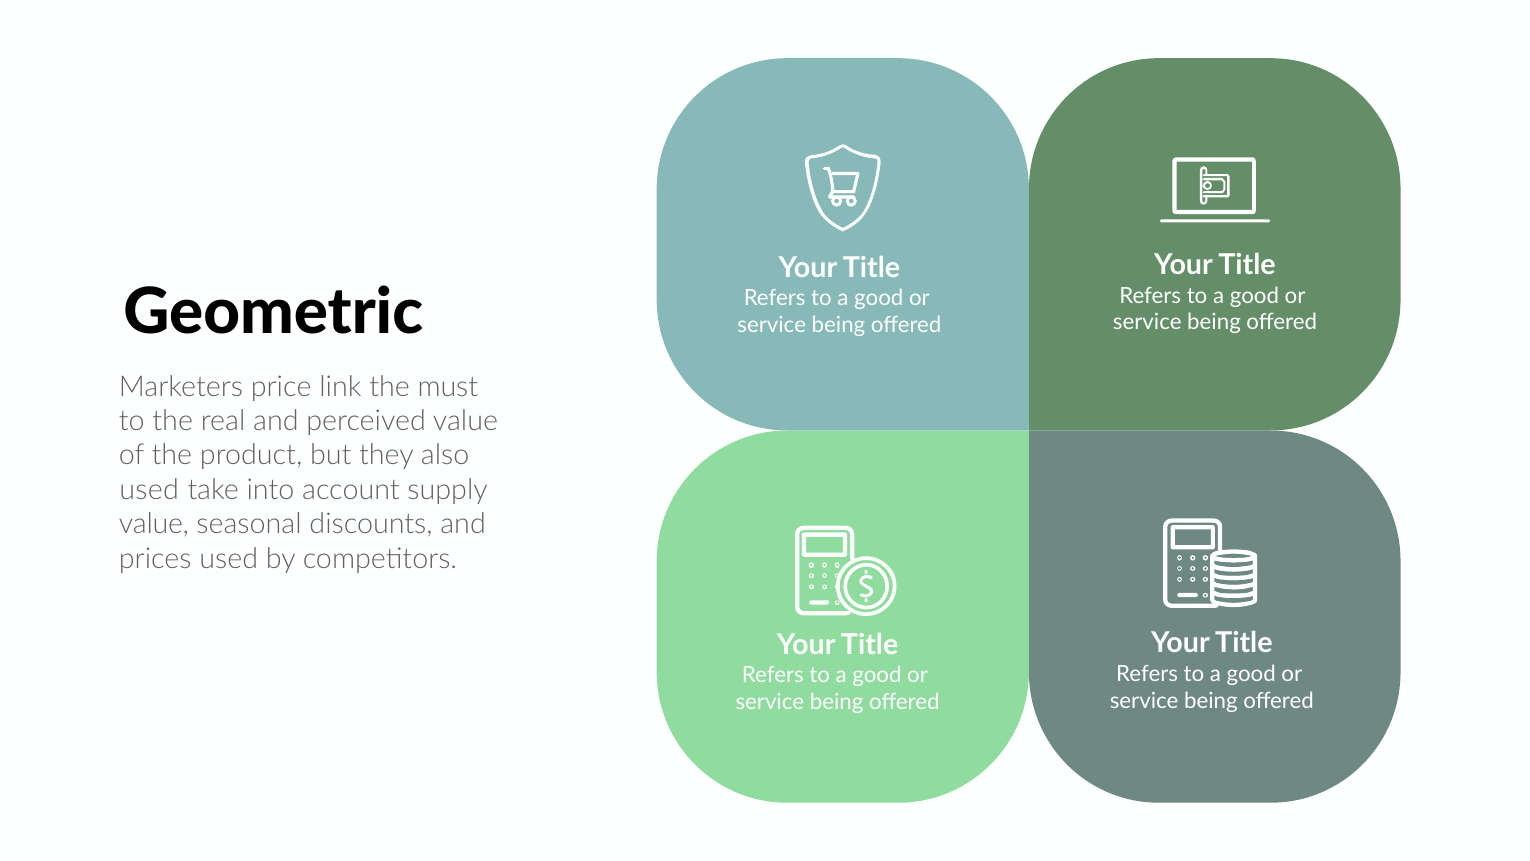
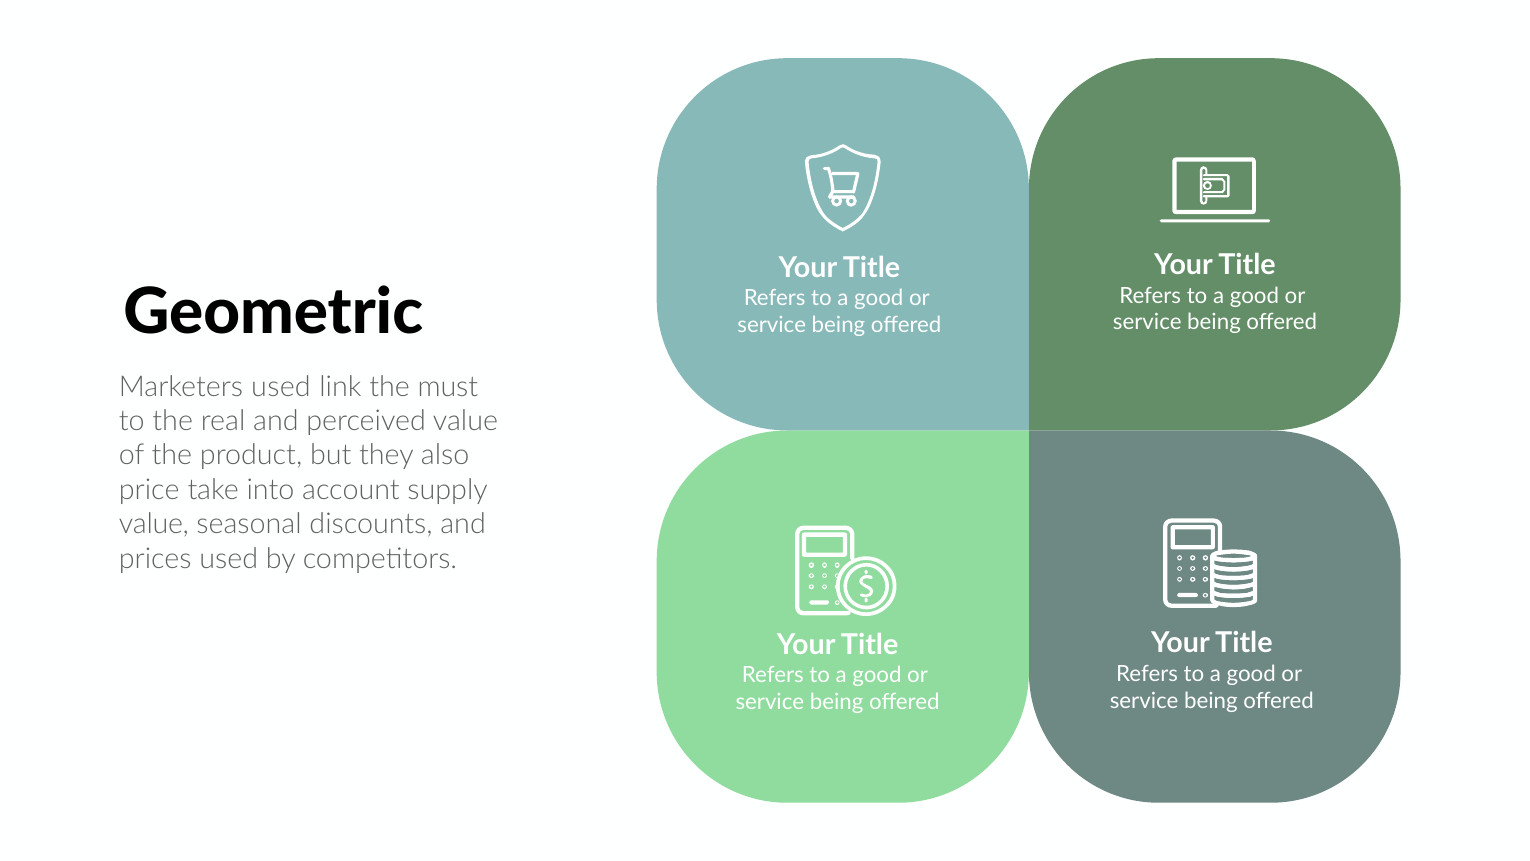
Marketers price: price -> used (281, 387)
used: used -> price (149, 490)
